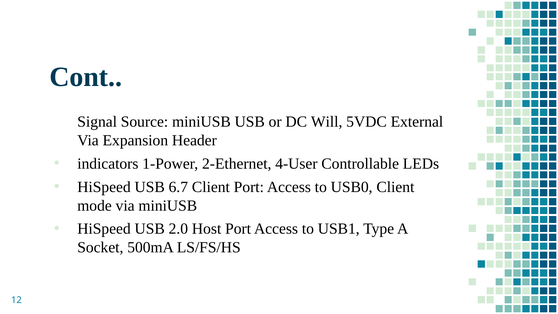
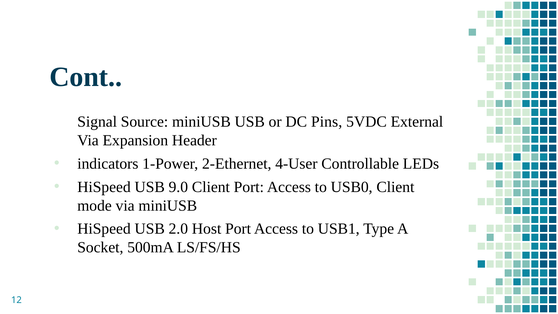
Will: Will -> Pins (327, 122)
6.7: 6.7 -> 9.0 (178, 187)
